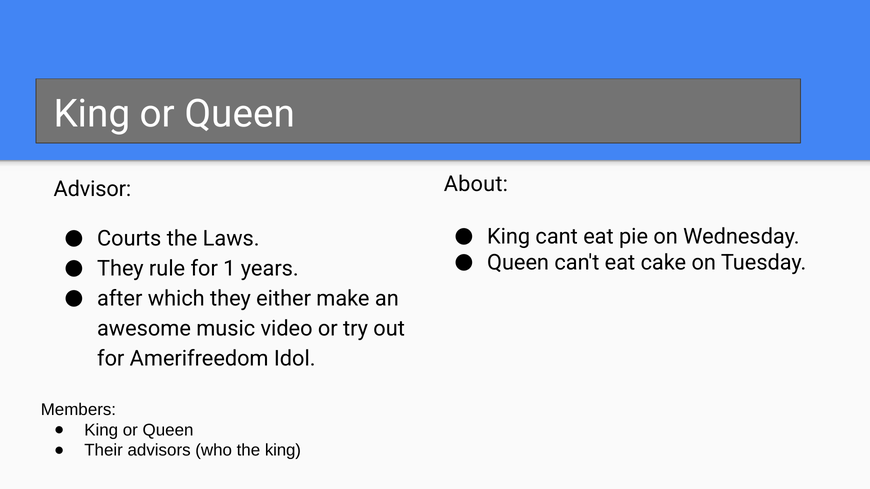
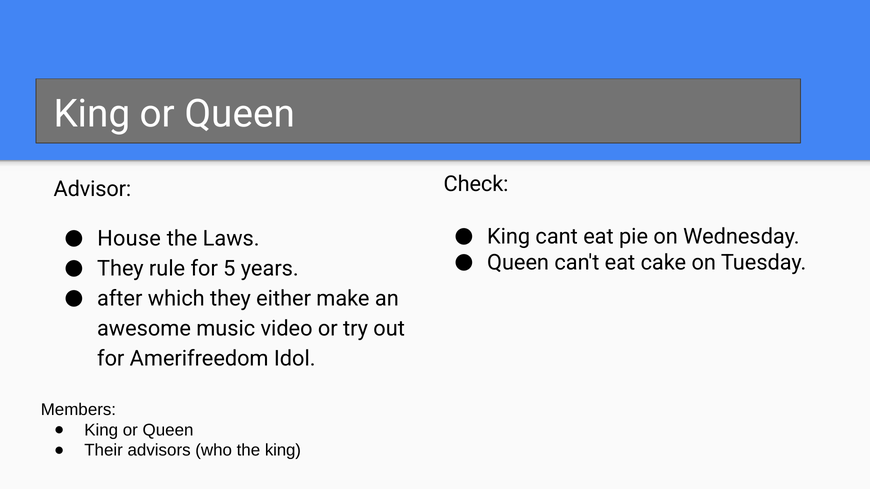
About: About -> Check (476, 184)
Courts: Courts -> House (129, 239)
1: 1 -> 5 (229, 269)
